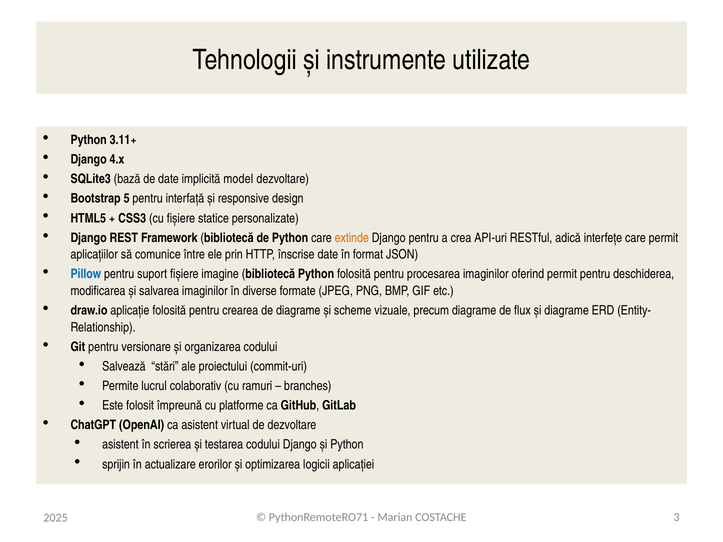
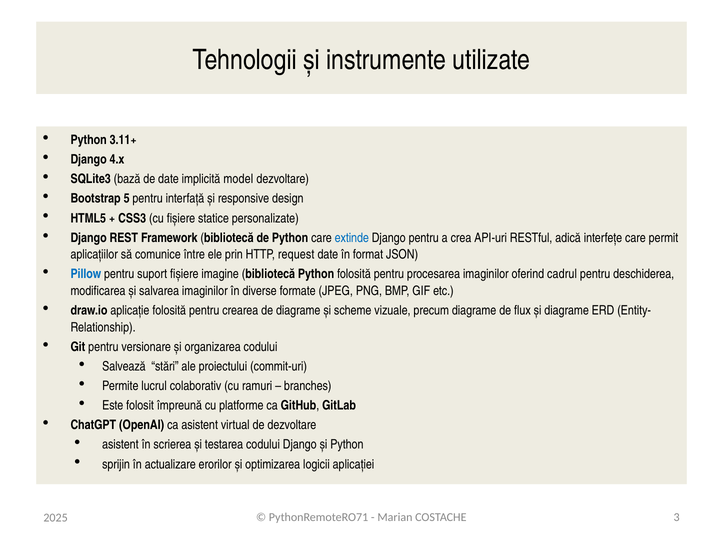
extinde colour: orange -> blue (352, 238)
înscrise: înscrise -> request (296, 255)
oferind permit: permit -> cadrul (562, 274)
